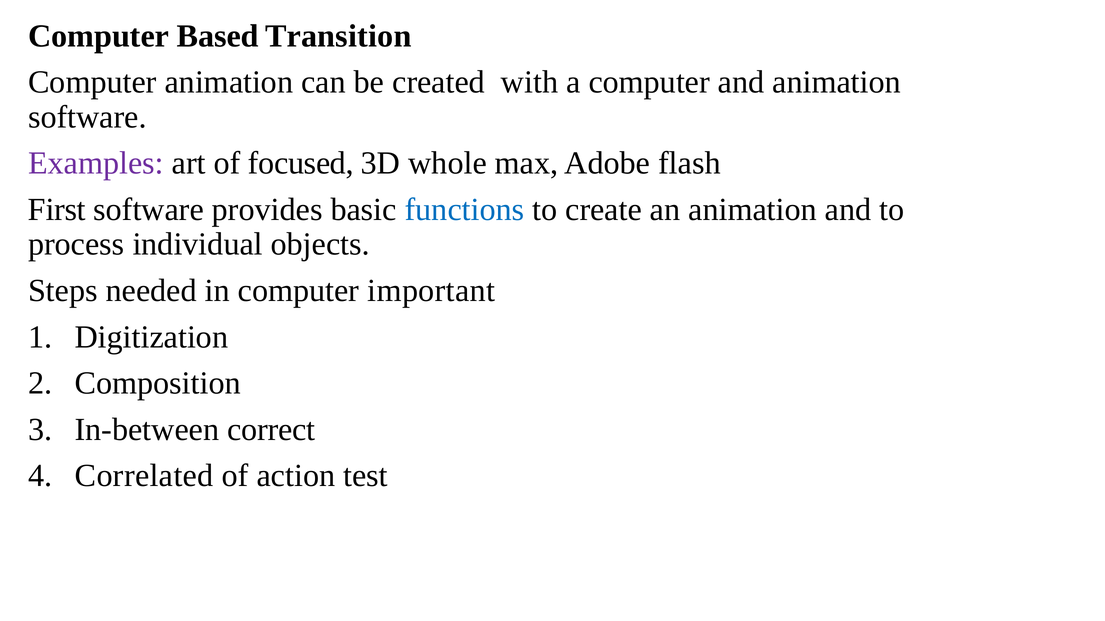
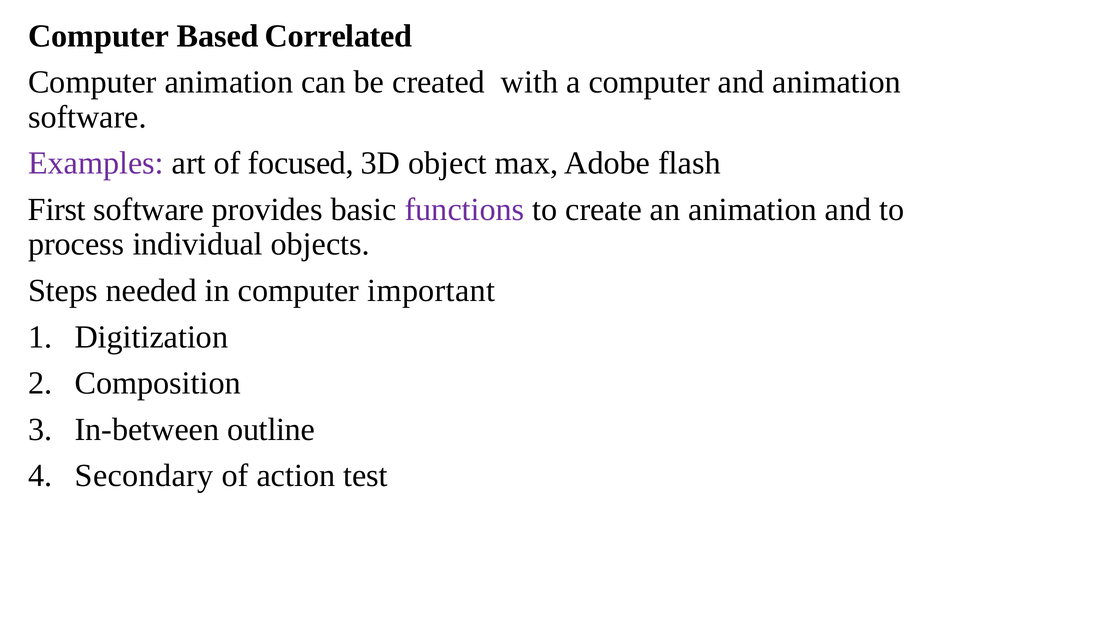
Transition: Transition -> Correlated (339, 36)
whole: whole -> object (448, 163)
functions colour: blue -> purple (465, 210)
correct: correct -> outline (271, 430)
Correlated: Correlated -> Secondary (144, 476)
